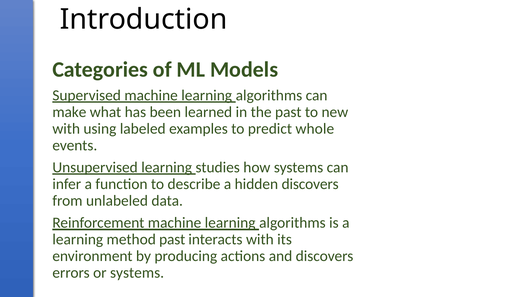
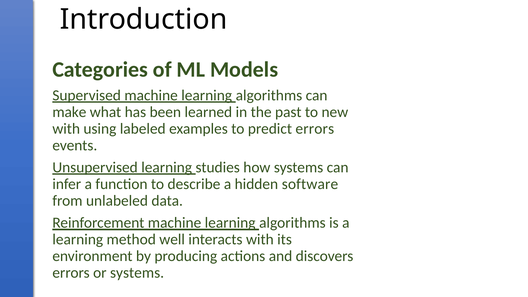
predict whole: whole -> errors (315, 129)
hidden discovers: discovers -> software (310, 184)
method past: past -> well (172, 239)
